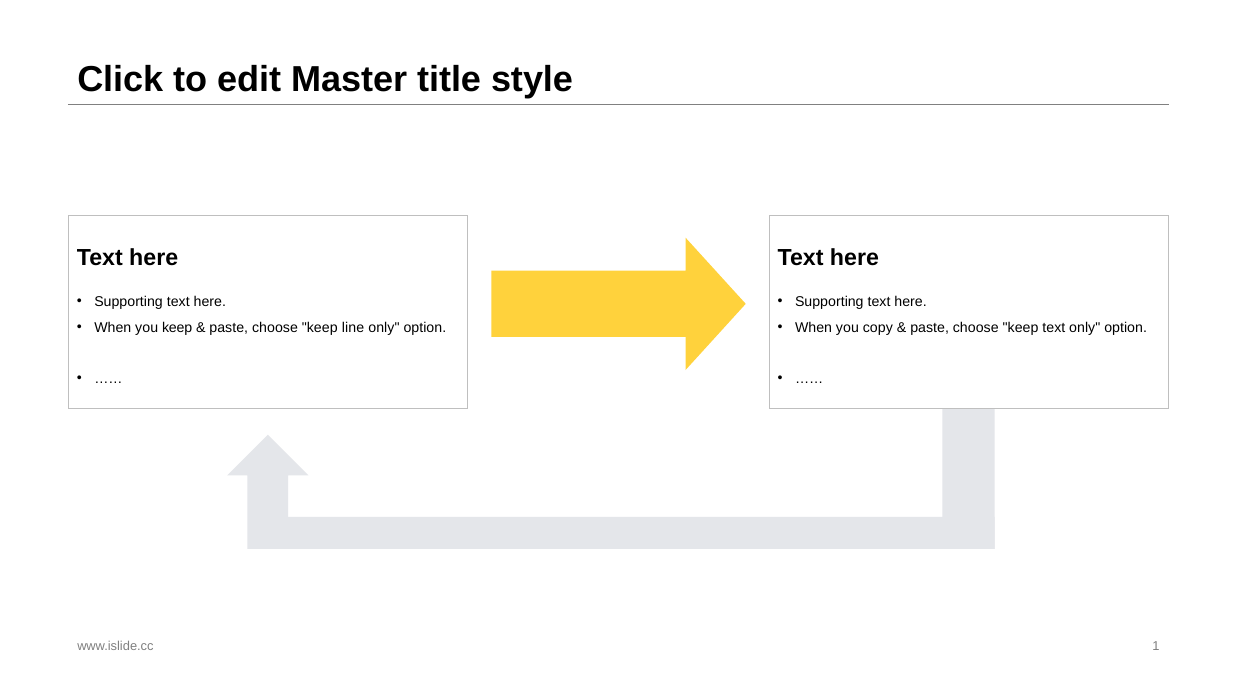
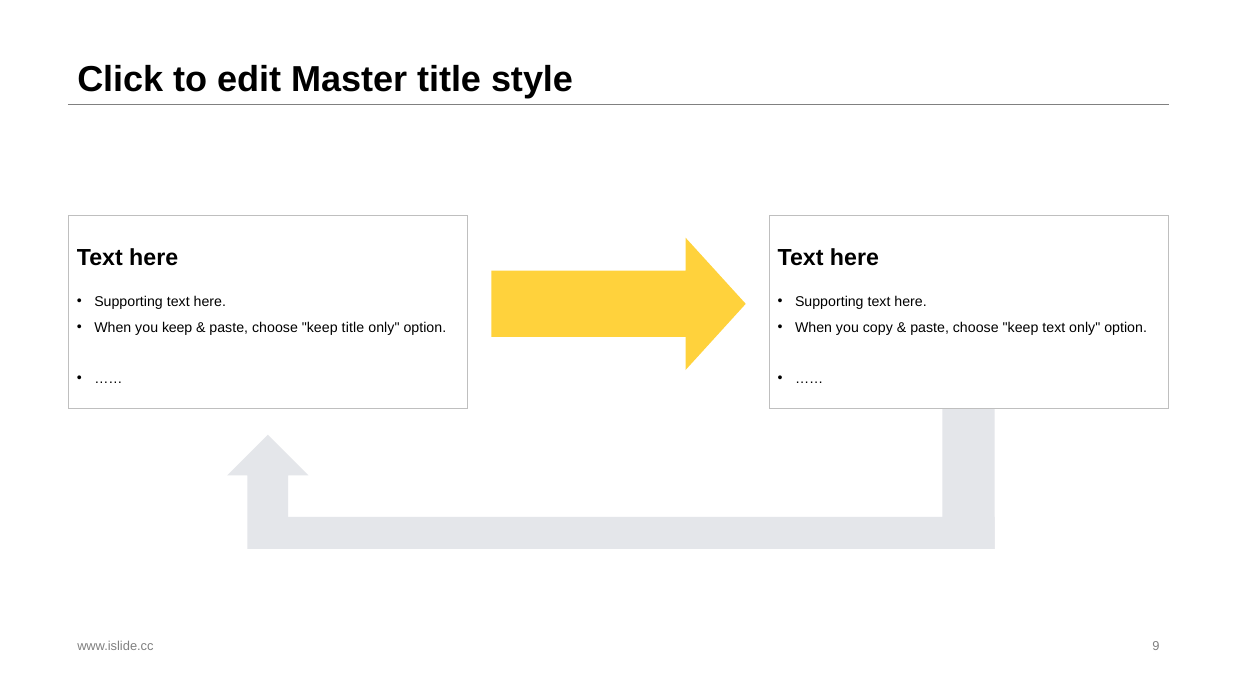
keep line: line -> title (353, 328)
1: 1 -> 9 (1156, 646)
